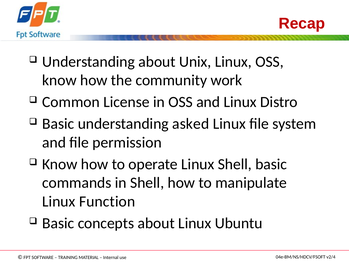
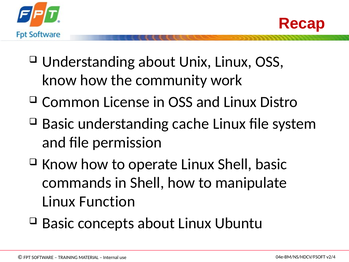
asked: asked -> cache (191, 124)
